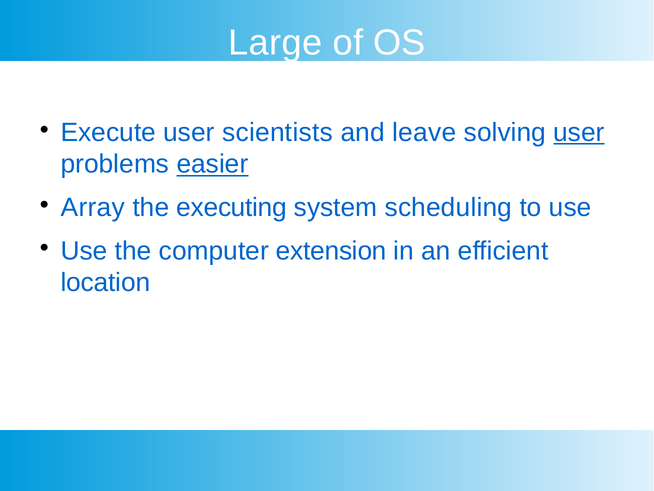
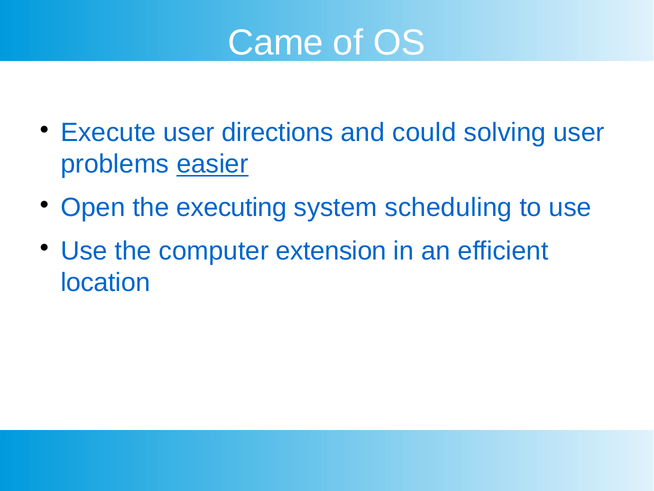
Large: Large -> Came (276, 43)
scientists: scientists -> directions (278, 132)
leave: leave -> could (424, 132)
user underline: present -> none (579, 132)
Array: Array -> Open (93, 207)
